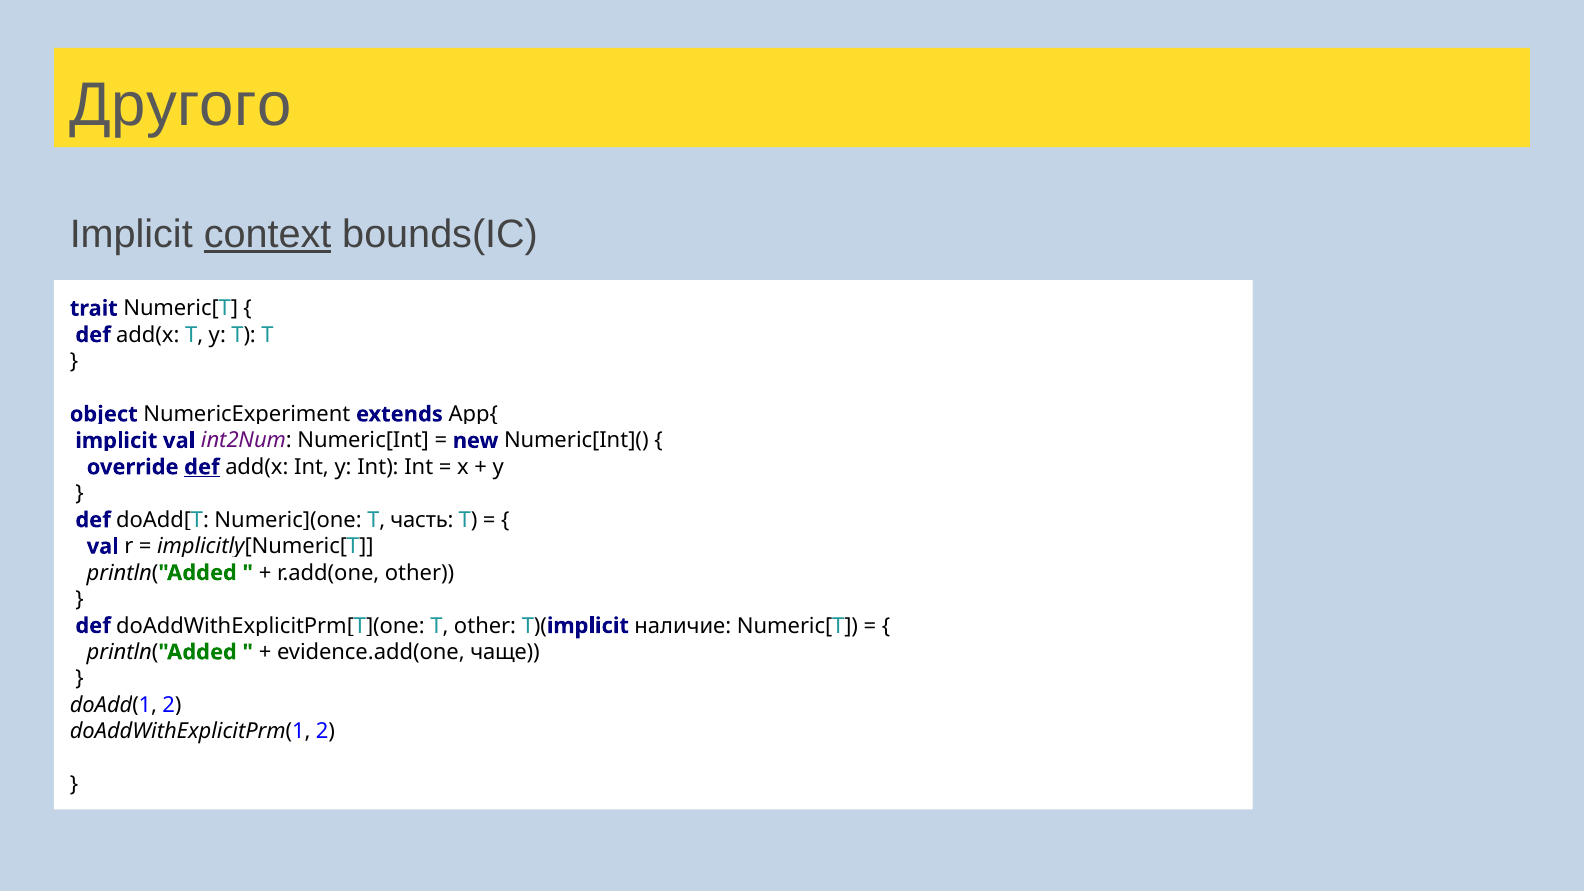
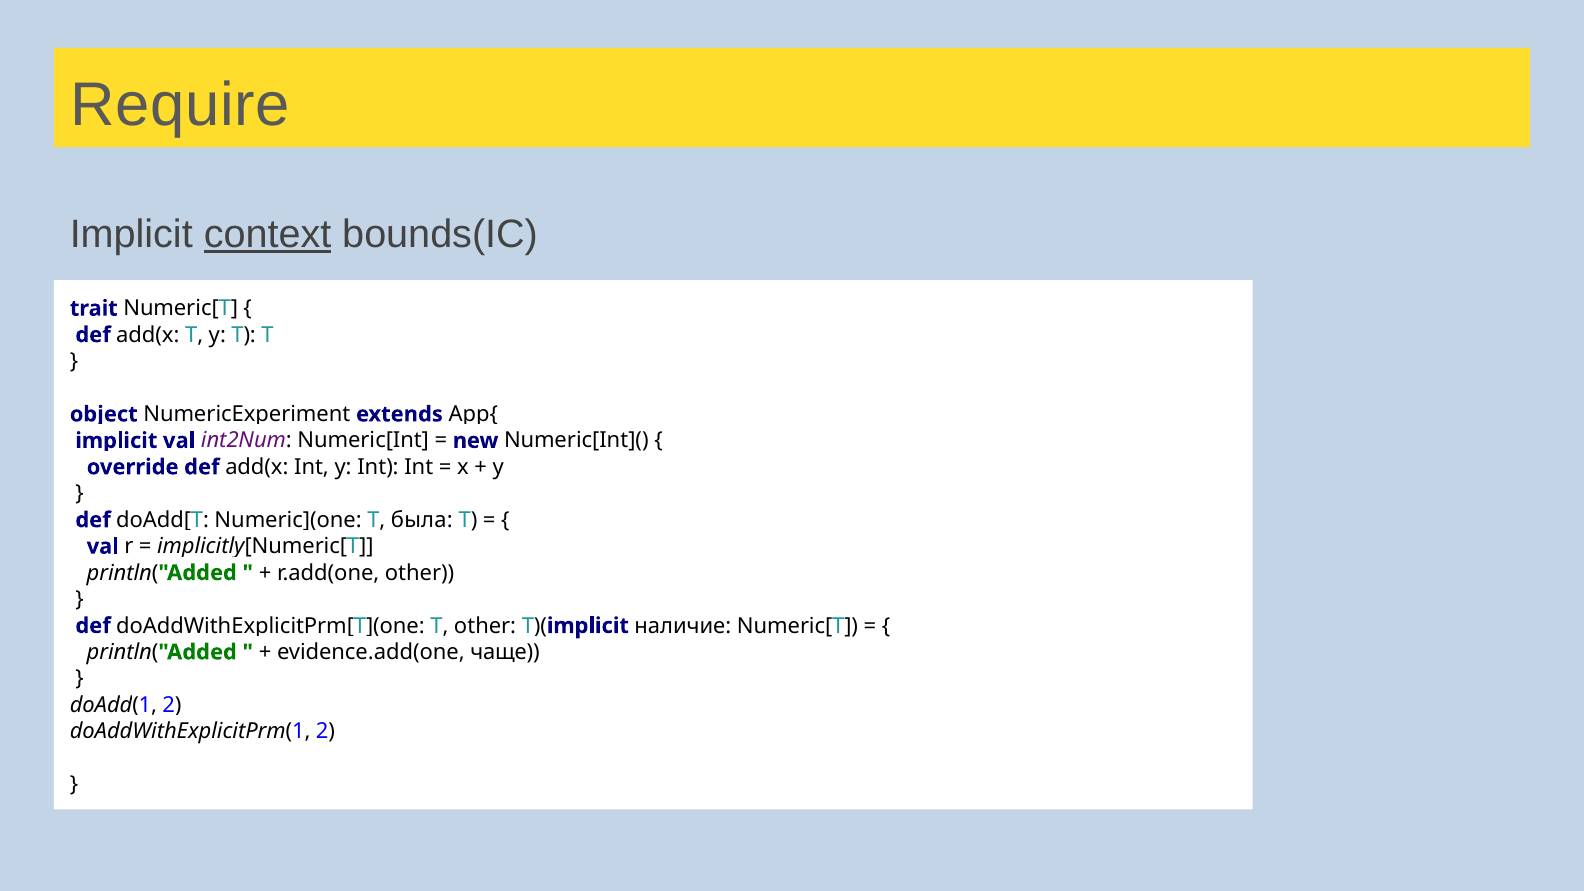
Другого: Другого -> Require (180, 105)
def underline: present -> none (202, 467)
часть: часть -> была (422, 520)
